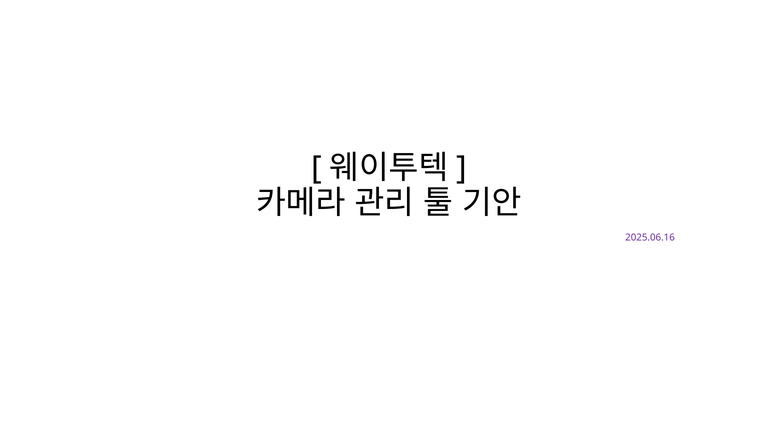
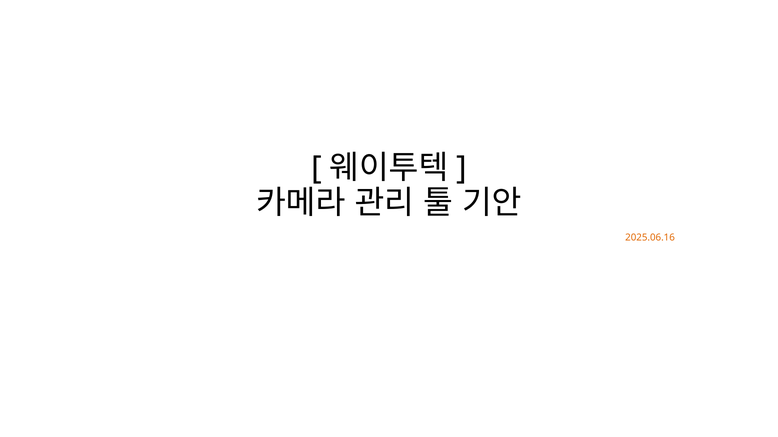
2025.06.16 colour: purple -> orange (650, 238)
